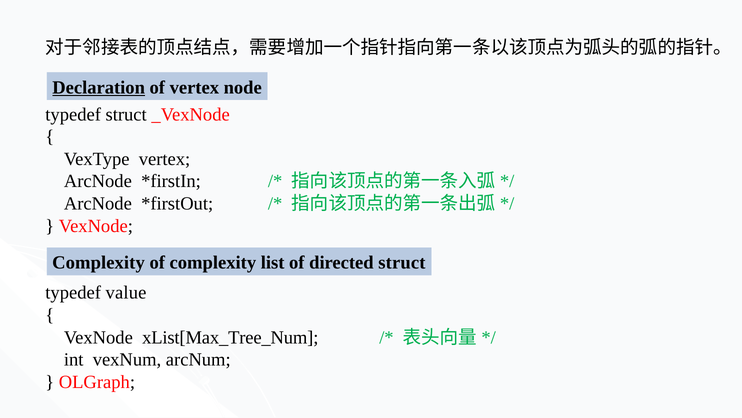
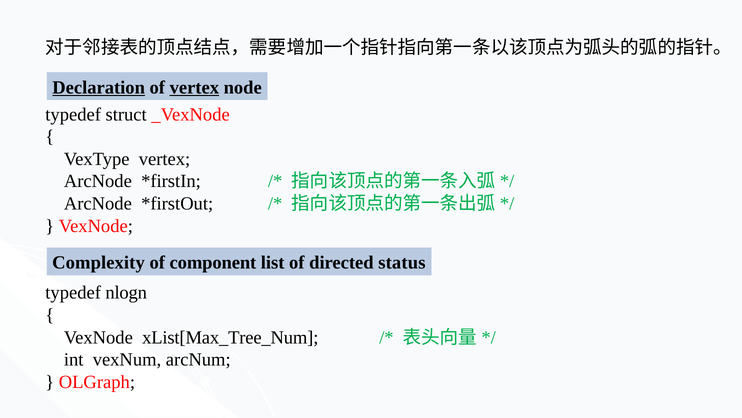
vertex underline: none -> present (194, 87)
of complexity: complexity -> component (213, 262)
directed struct: struct -> status (402, 262)
value: value -> nlogn (126, 292)
